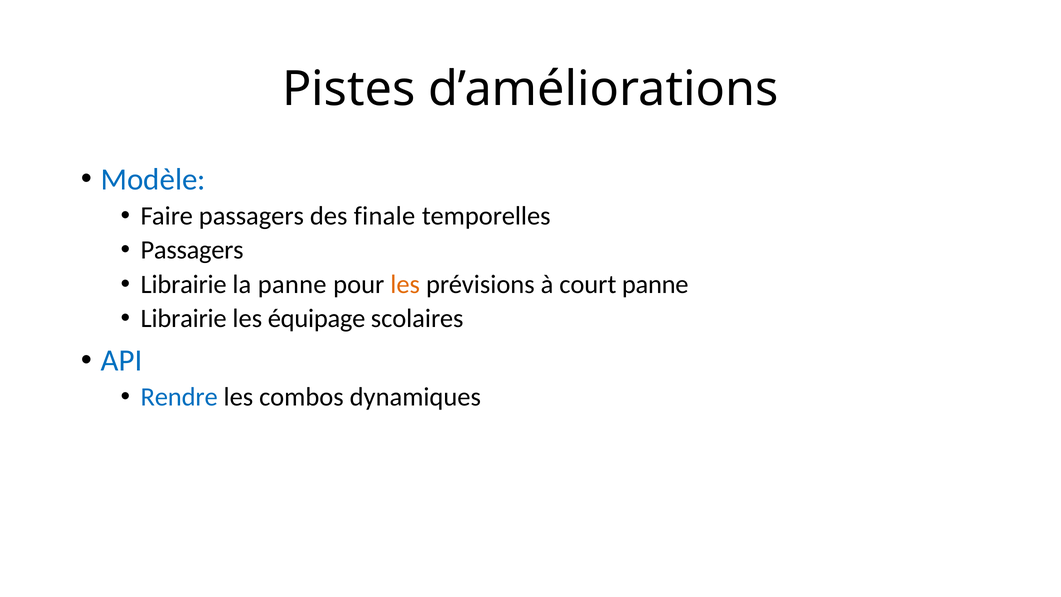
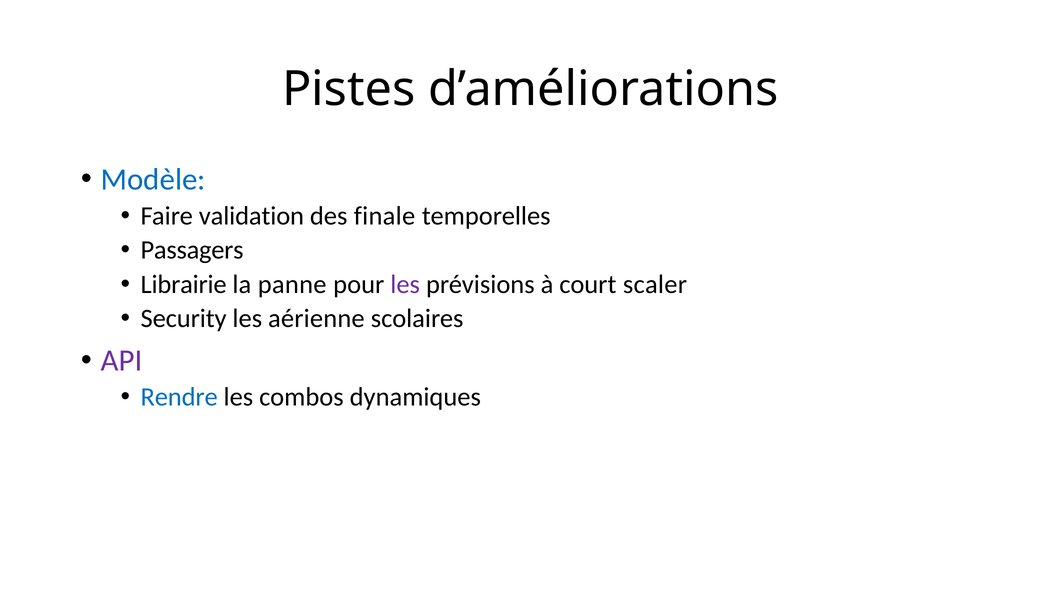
Faire passagers: passagers -> validation (251, 216)
les colour: orange -> purple (405, 284)
court panne: panne -> scaler (655, 284)
Librairie: Librairie -> Security (184, 318)
équipage: équipage -> aérienne (316, 318)
API colour: blue -> purple (122, 360)
